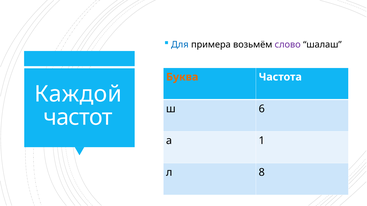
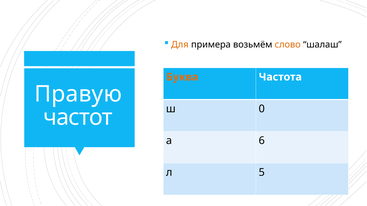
Для colour: blue -> orange (180, 45)
слово colour: purple -> orange (288, 45)
Каждой: Каждой -> Правую (78, 94)
6: 6 -> 0 (262, 109)
1: 1 -> 6 (262, 141)
8: 8 -> 5 (262, 173)
